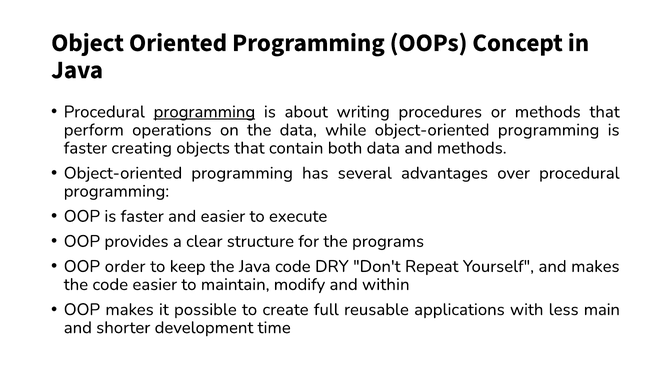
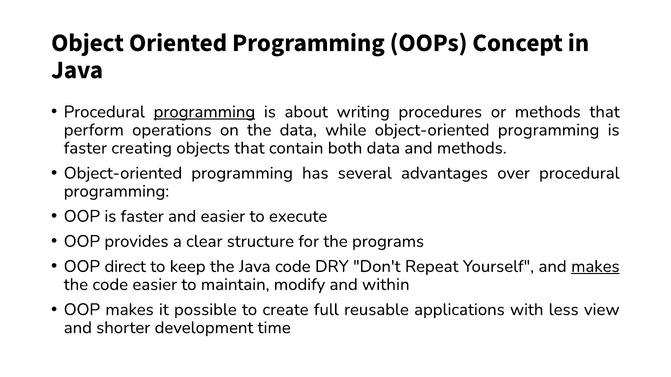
order: order -> direct (125, 267)
makes underline: none -> present (595, 267)
main: main -> view (602, 310)
